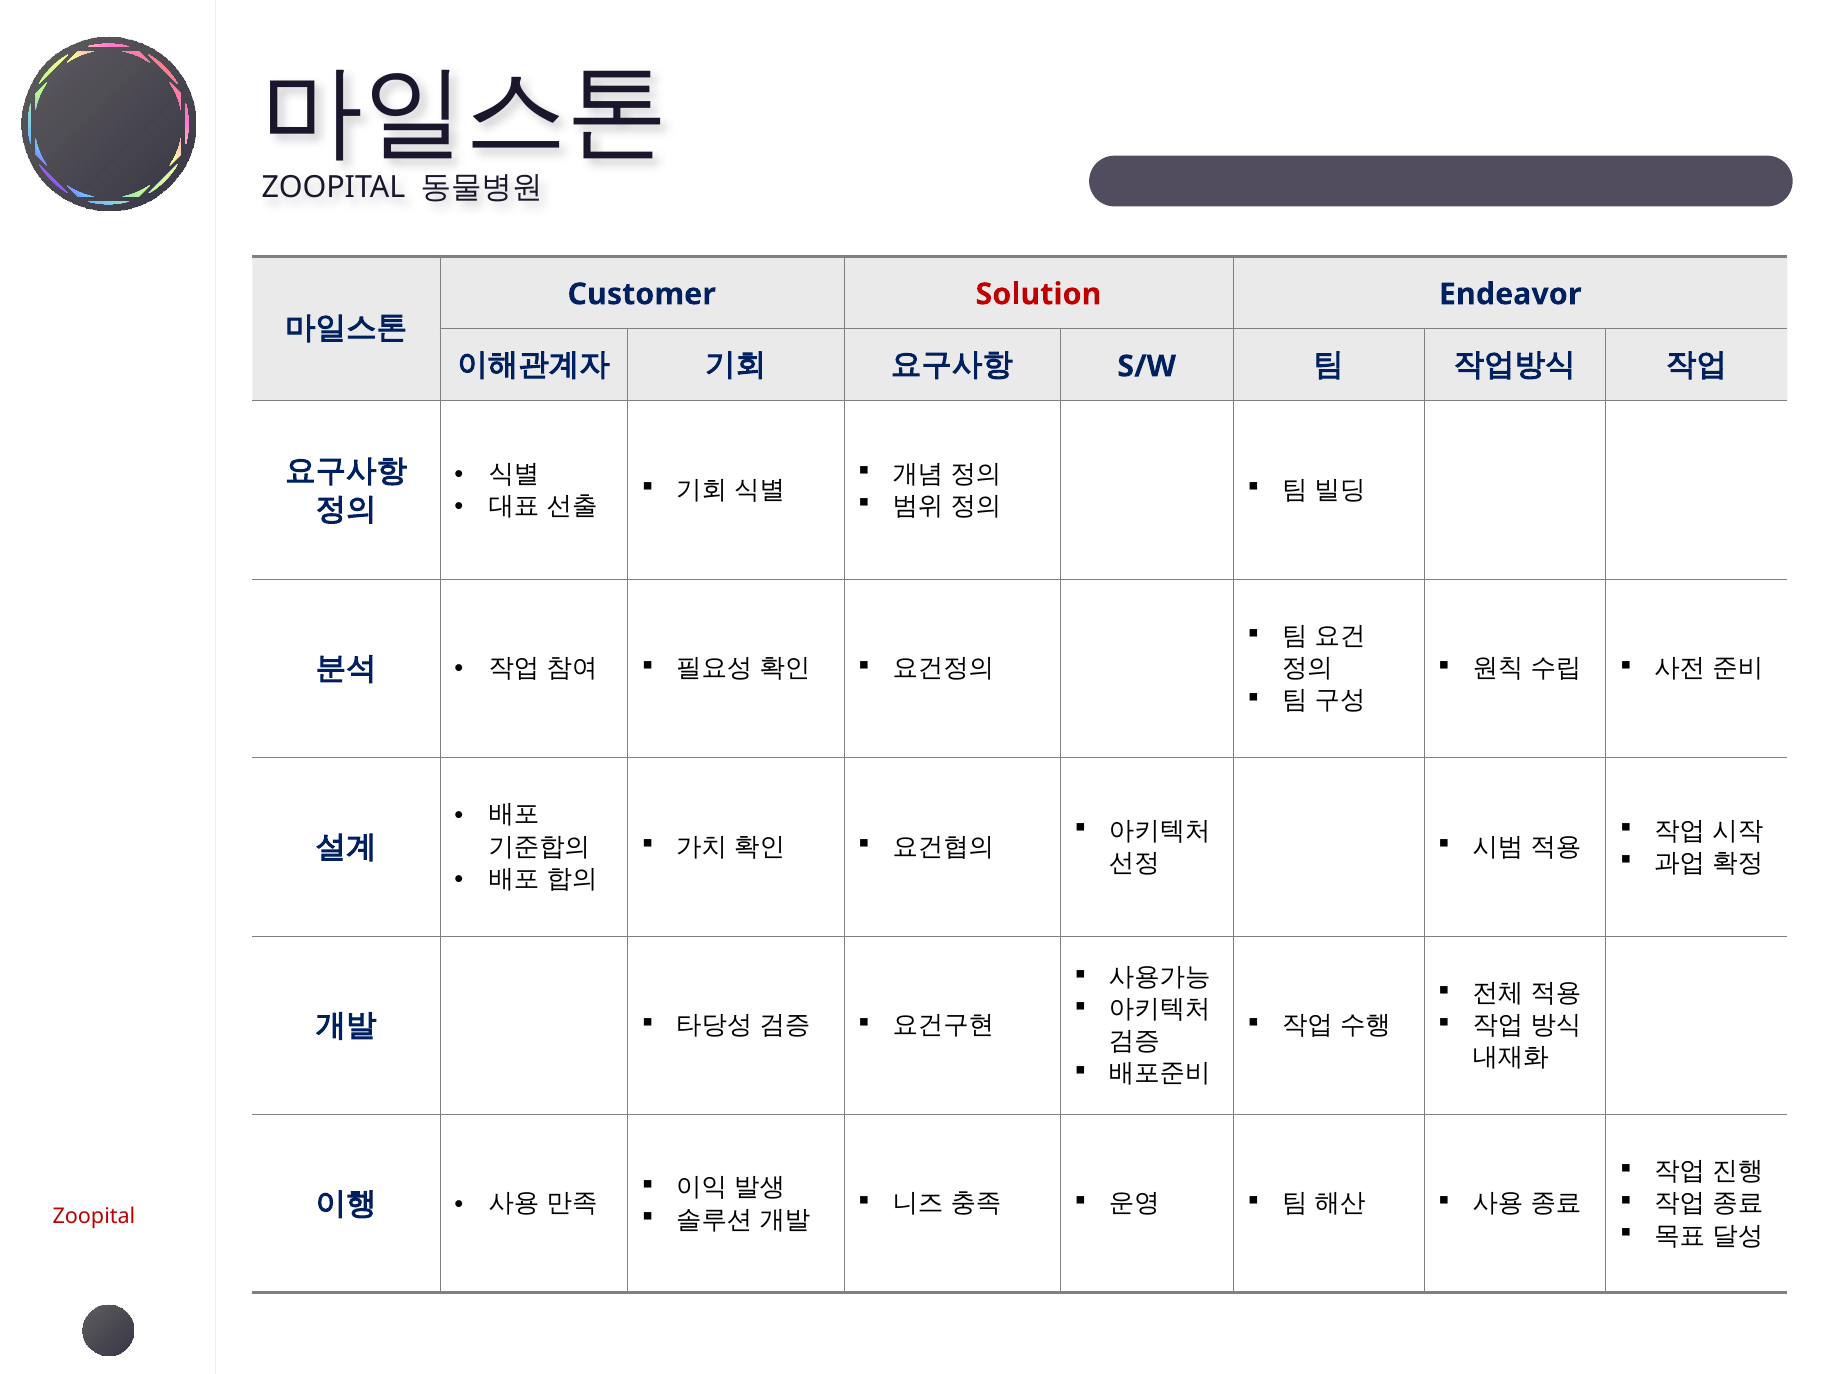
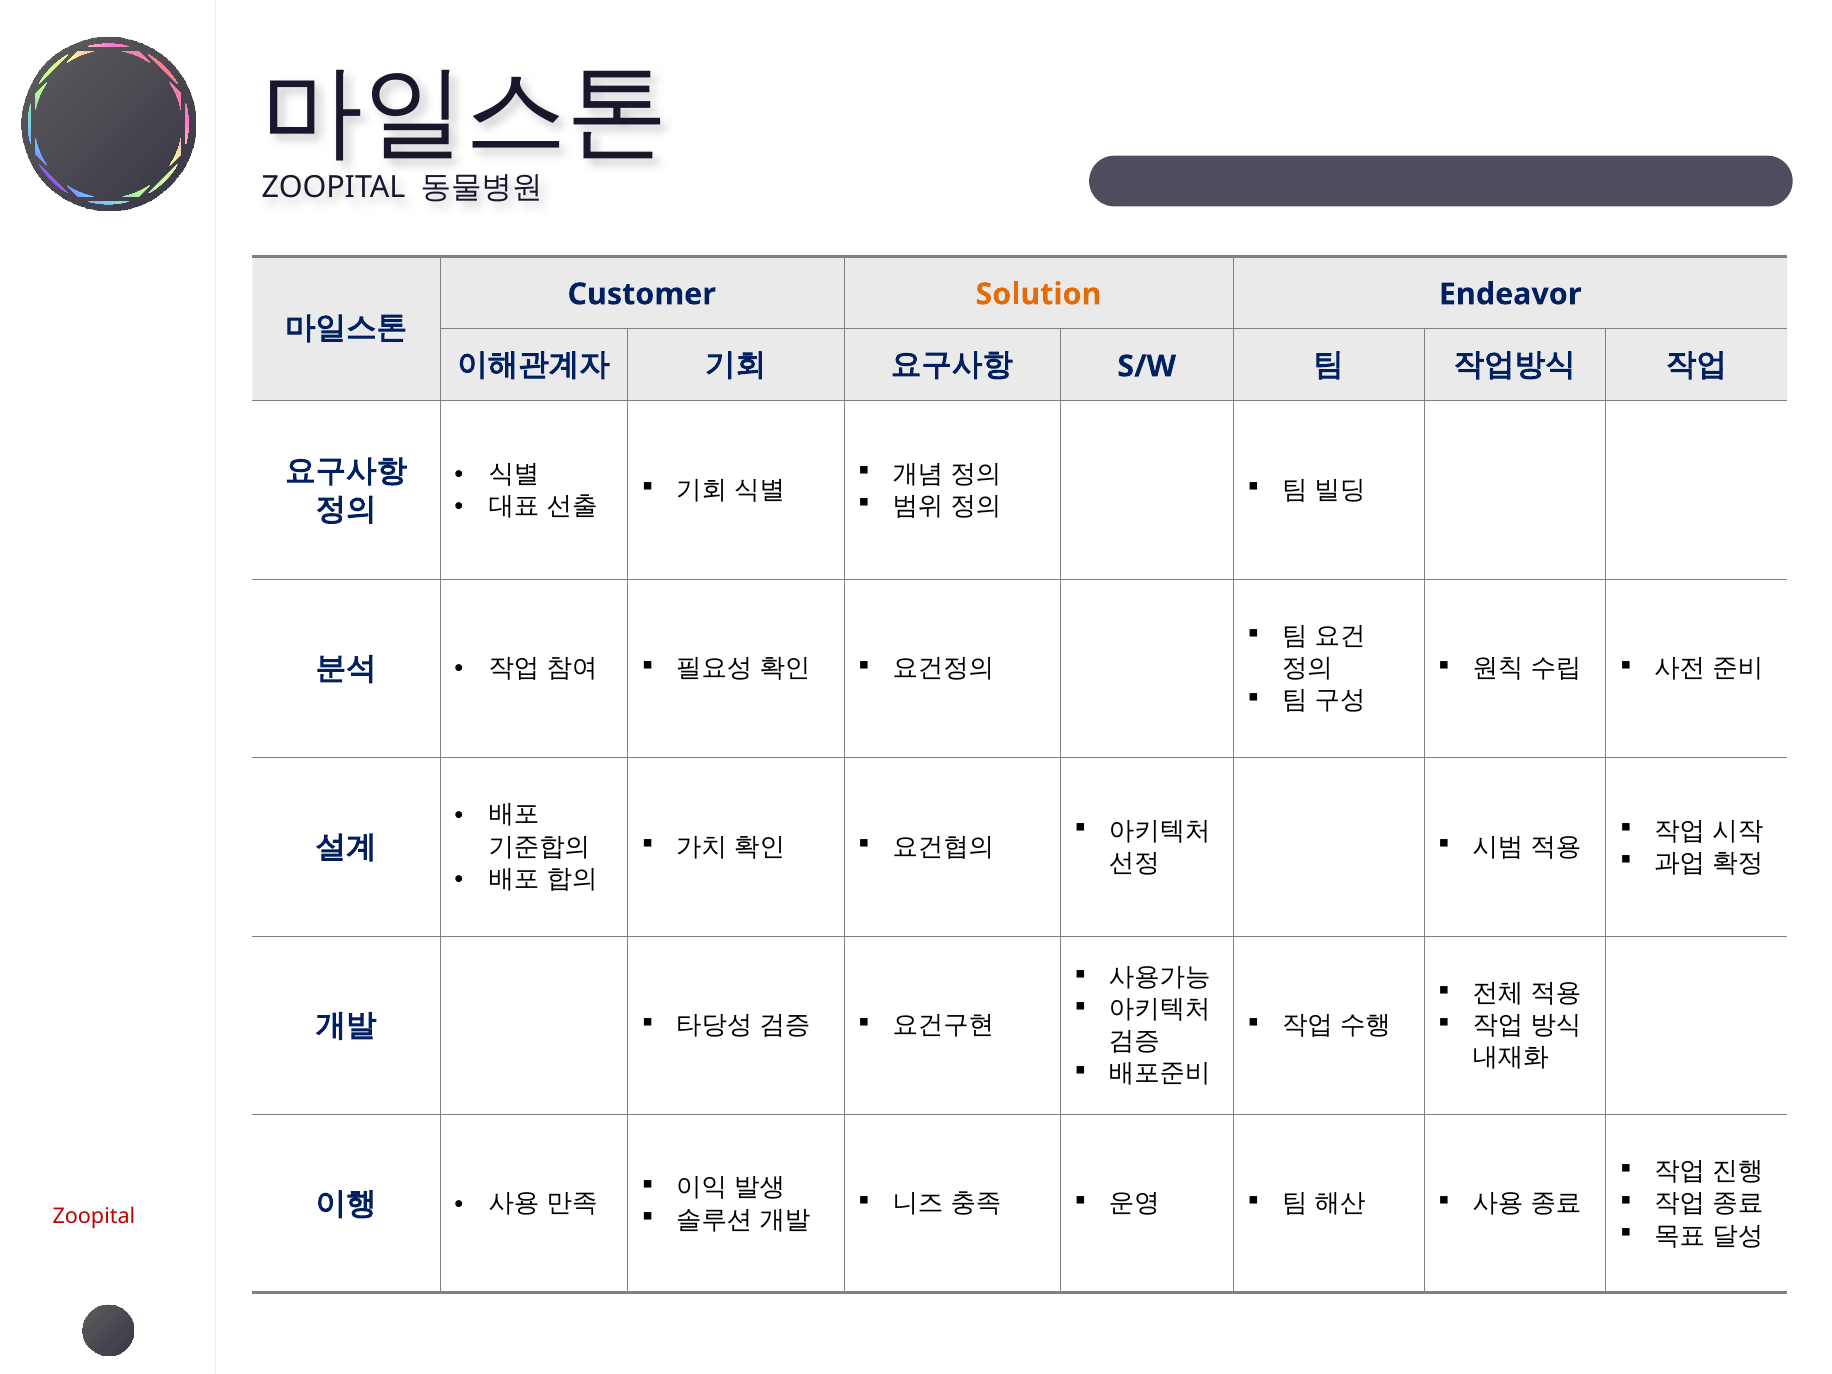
Solution colour: red -> orange (1038, 294)
